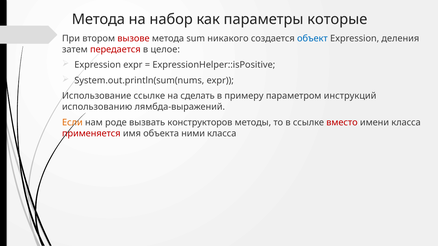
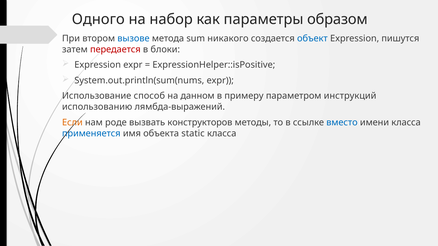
Метода: Метода -> Одного (98, 19)
которые: которые -> образом (337, 19)
вызове colour: red -> blue (134, 39)
деления: деления -> пишутся (400, 39)
целое: целое -> блоки (165, 50)
Использование ссылке: ссылке -> способ (149, 96)
сделать: сделать -> данном (198, 96)
вместо colour: red -> blue (342, 123)
применяется colour: red -> blue (91, 134)
ними: ними -> static (193, 134)
